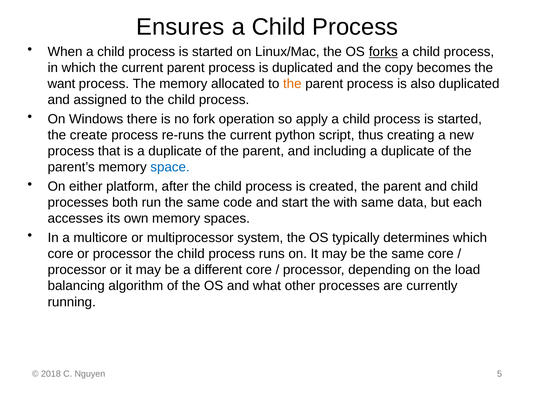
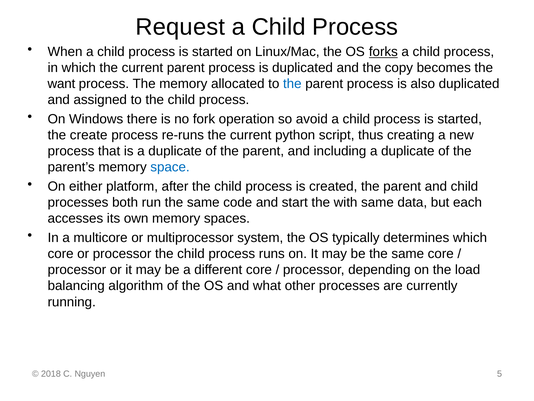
Ensures: Ensures -> Request (180, 27)
the colour: orange -> blue (292, 84)
apply: apply -> avoid (312, 119)
